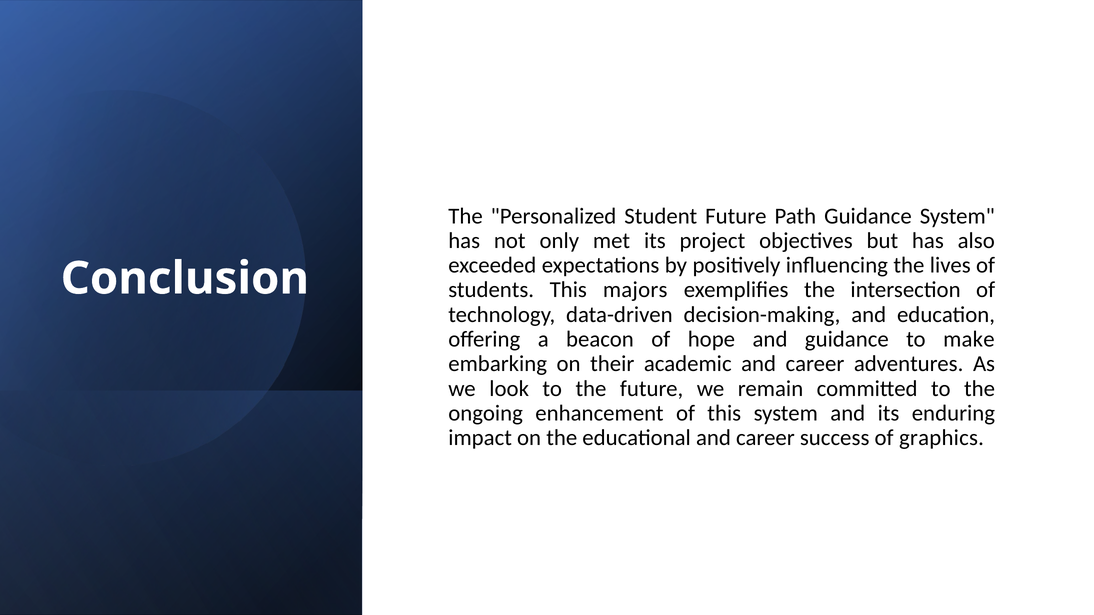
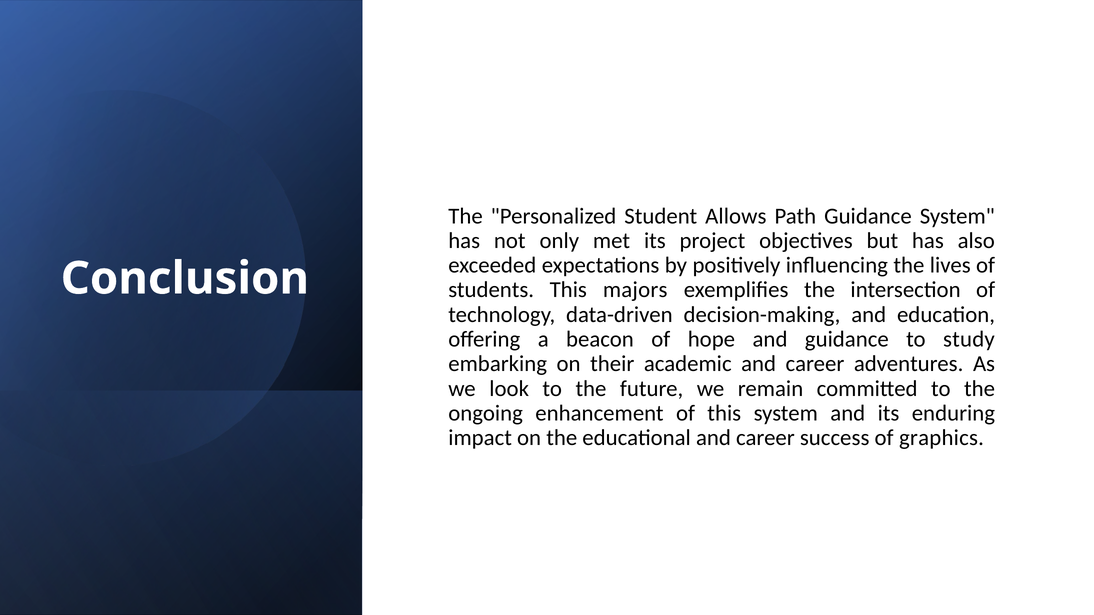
Student Future: Future -> Allows (736, 216)
make: make -> study (969, 339)
